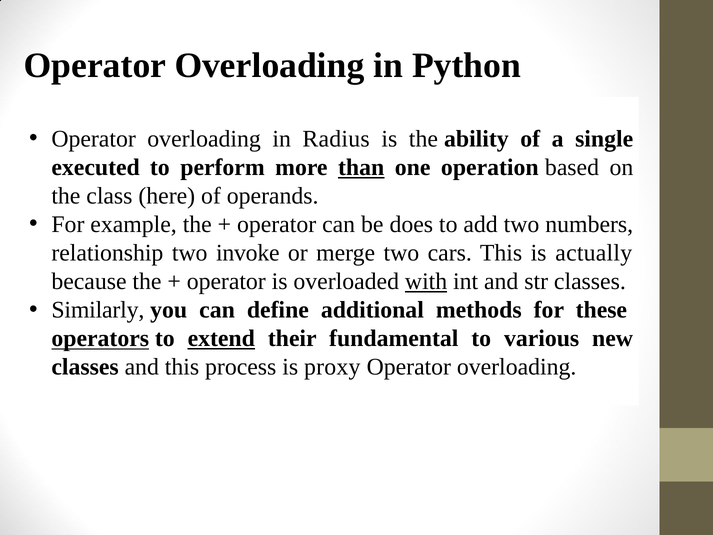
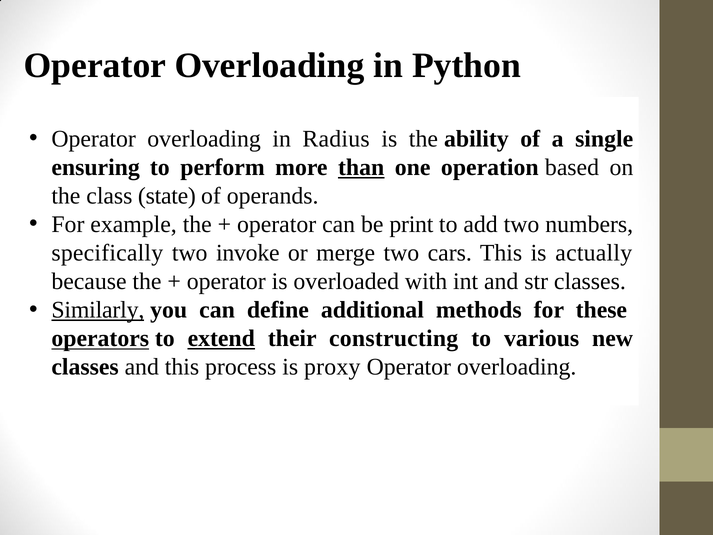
executed: executed -> ensuring (96, 167)
here: here -> state (167, 196)
does: does -> print (411, 224)
relationship: relationship -> specifically (107, 253)
with underline: present -> none (426, 281)
Similarly underline: none -> present (98, 310)
fundamental: fundamental -> constructing (394, 338)
